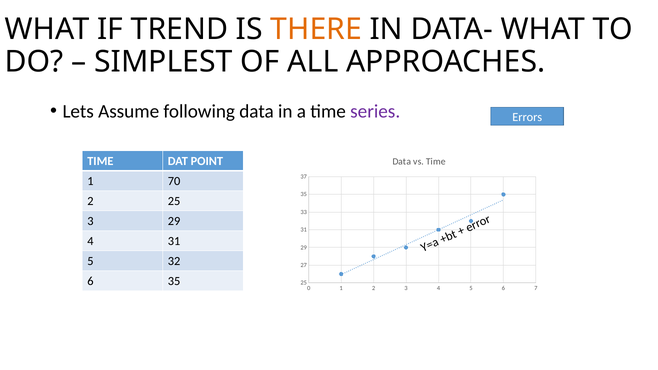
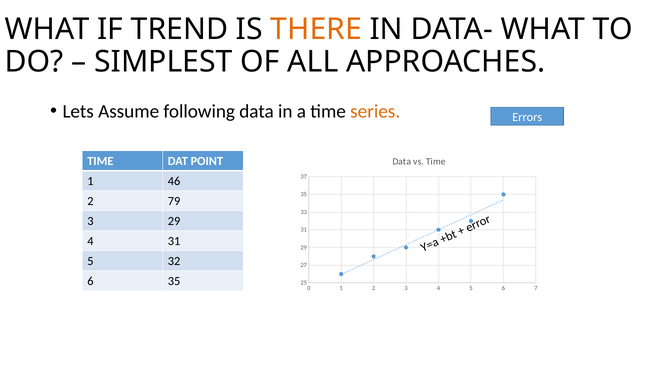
series colour: purple -> orange (375, 111)
70: 70 -> 46 (174, 181)
2 25: 25 -> 79 (174, 201)
